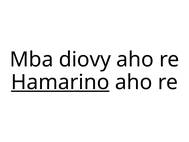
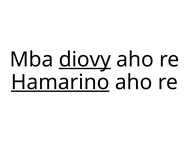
diovy underline: none -> present (85, 59)
